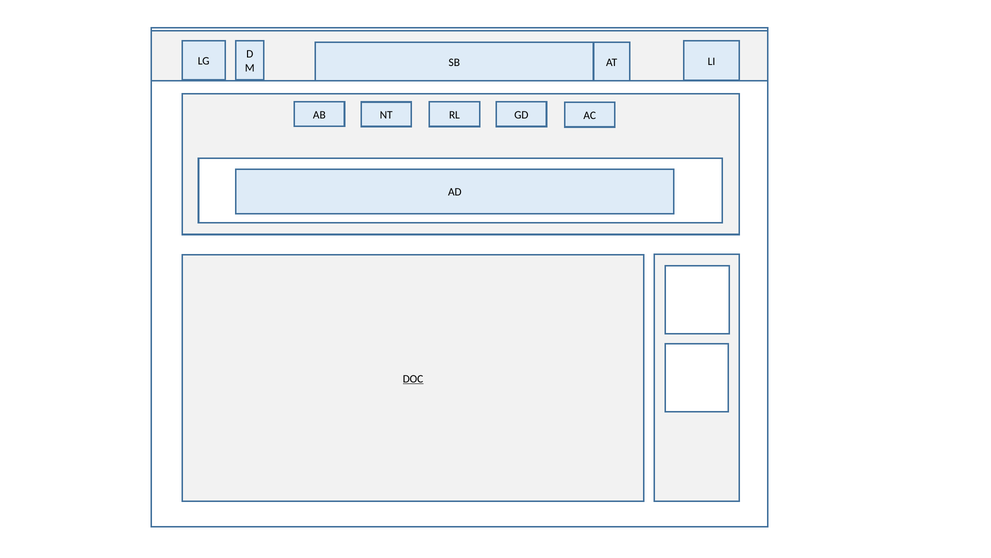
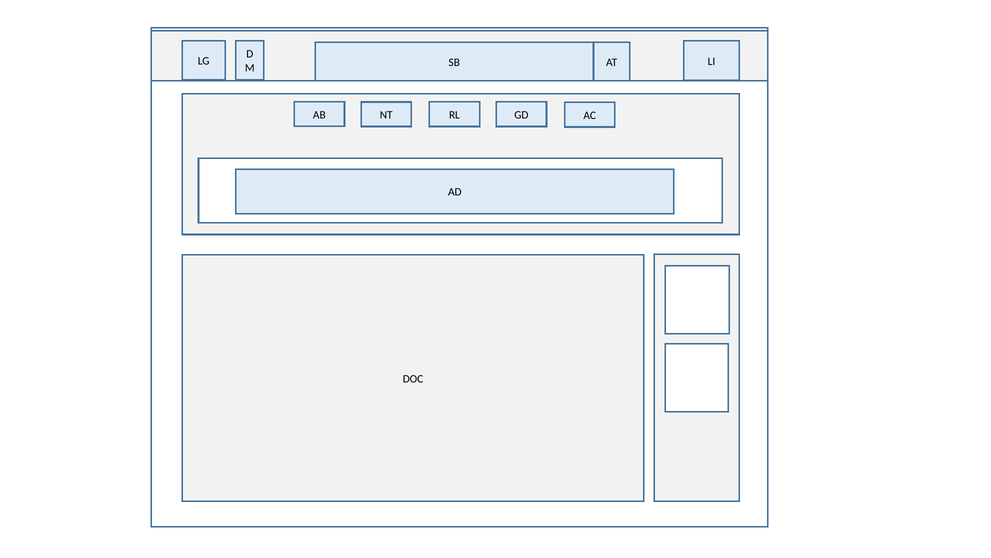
DOC underline: present -> none (413, 378)
